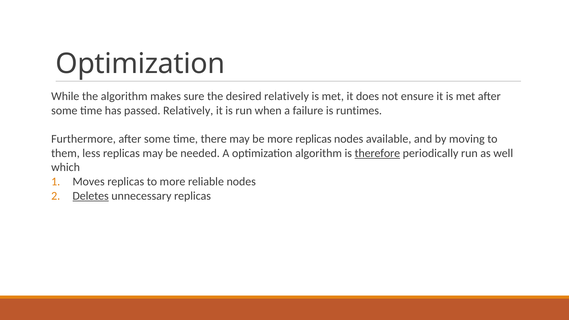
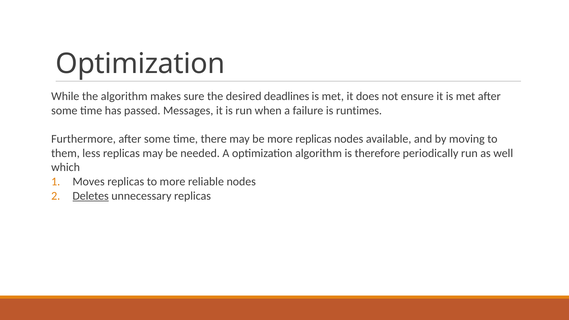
desired relatively: relatively -> deadlines (287, 96)
passed Relatively: Relatively -> Messages (188, 110)
therefore underline: present -> none (377, 153)
